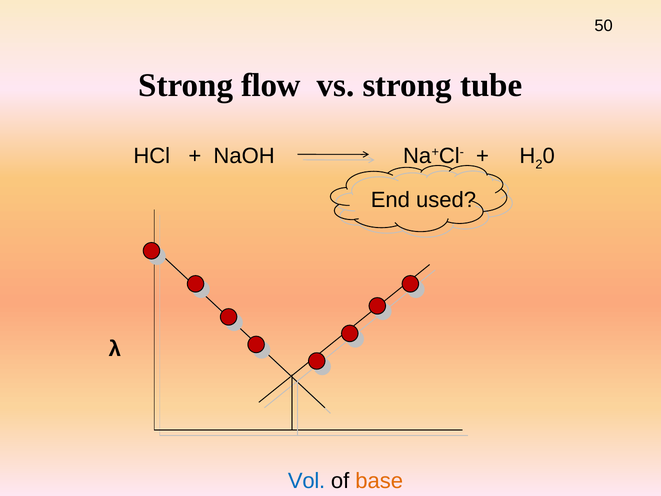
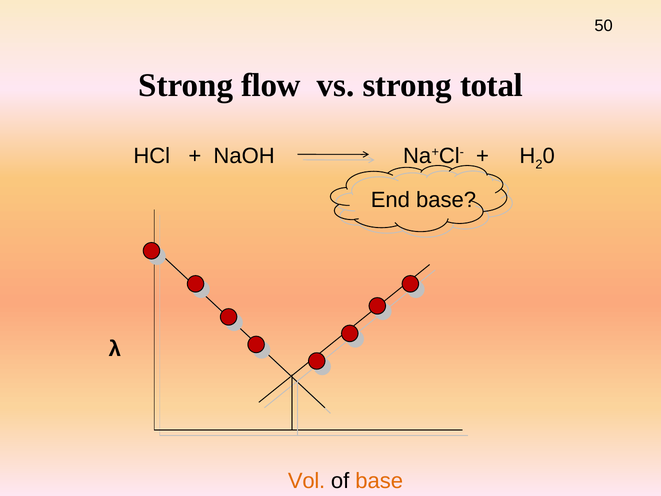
tube: tube -> total (491, 85)
End used: used -> base (446, 200)
Vol colour: blue -> orange (307, 481)
